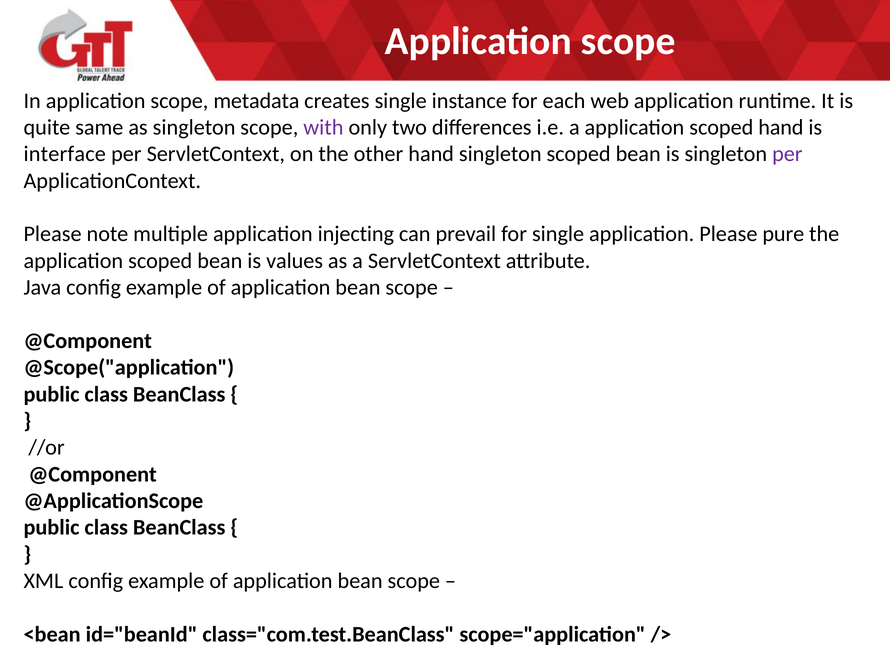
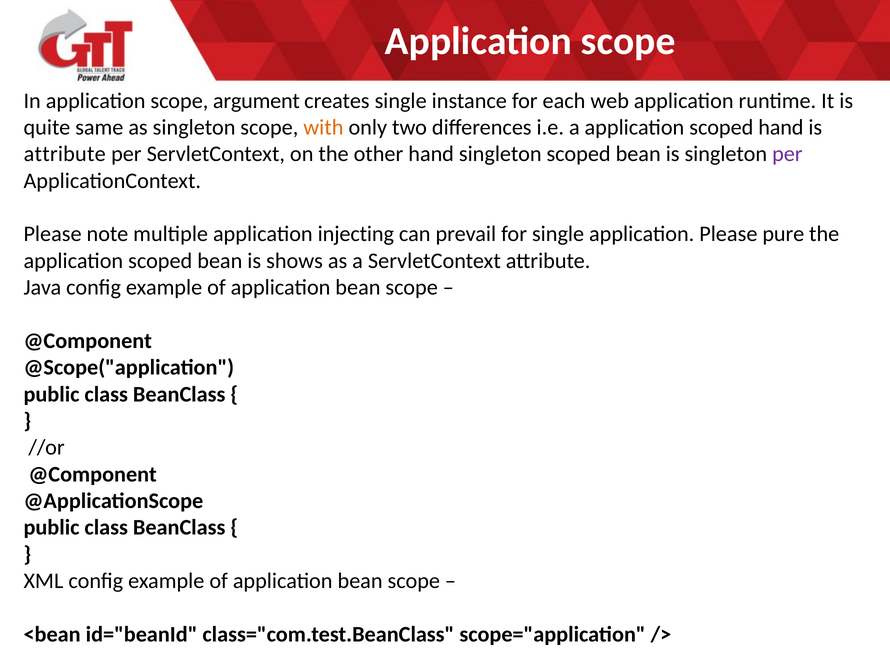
metadata: metadata -> argument (256, 101)
with colour: purple -> orange (323, 128)
interface: interface -> attribute (65, 154)
values: values -> shows (295, 261)
